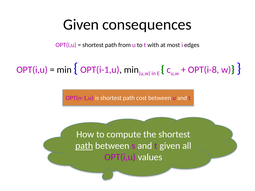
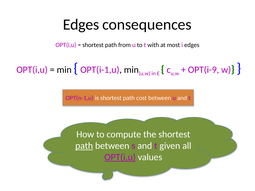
Given: Given -> Edges (81, 25)
OPT(i-8: OPT(i-8 -> OPT(i-9 (204, 70)
OPT(i,u underline: none -> present (120, 157)
